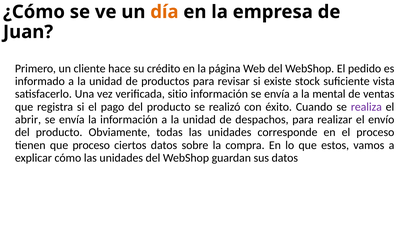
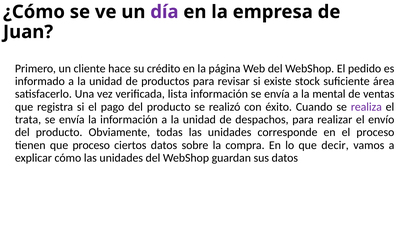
día colour: orange -> purple (164, 12)
vista: vista -> área (384, 81)
sitio: sitio -> lista (178, 94)
abrir: abrir -> trata (28, 119)
estos: estos -> decir (335, 145)
